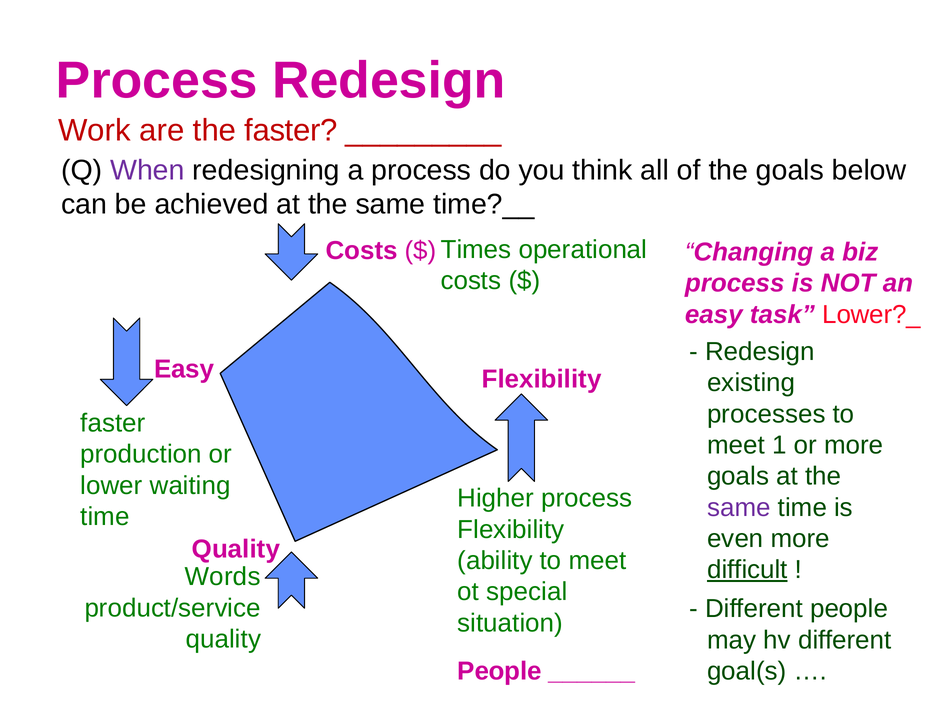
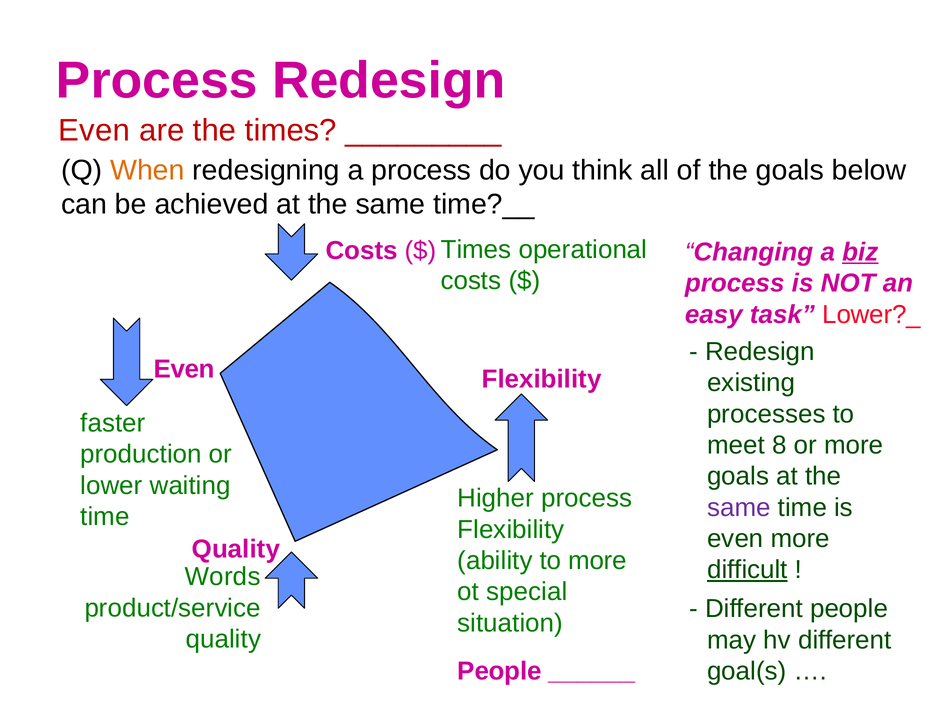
Work: Work -> Even (94, 131)
the faster: faster -> times (291, 131)
When colour: purple -> orange (147, 170)
biz underline: none -> present (860, 252)
Easy: Easy -> Even (184, 369)
1: 1 -> 8 (779, 445)
ability to meet: meet -> more (598, 561)
